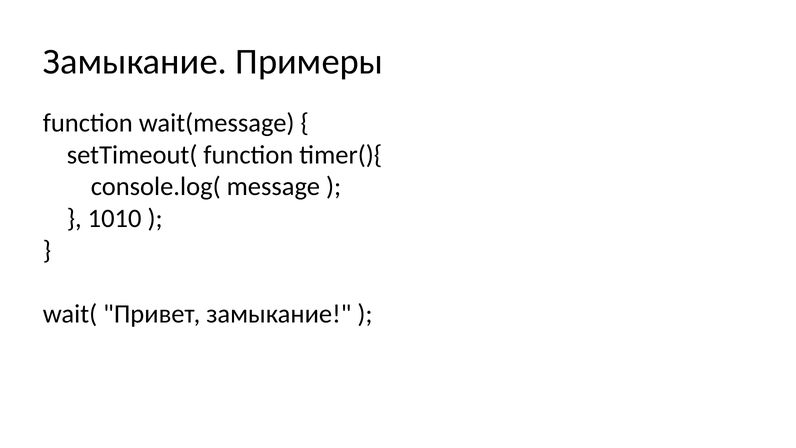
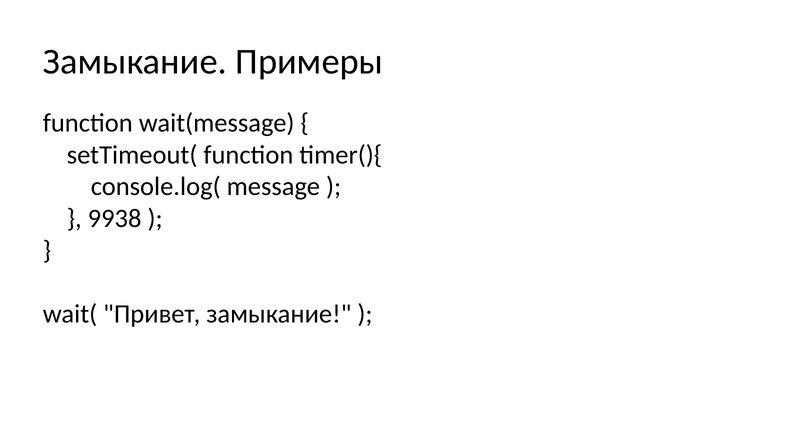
1010: 1010 -> 9938 (115, 218)
